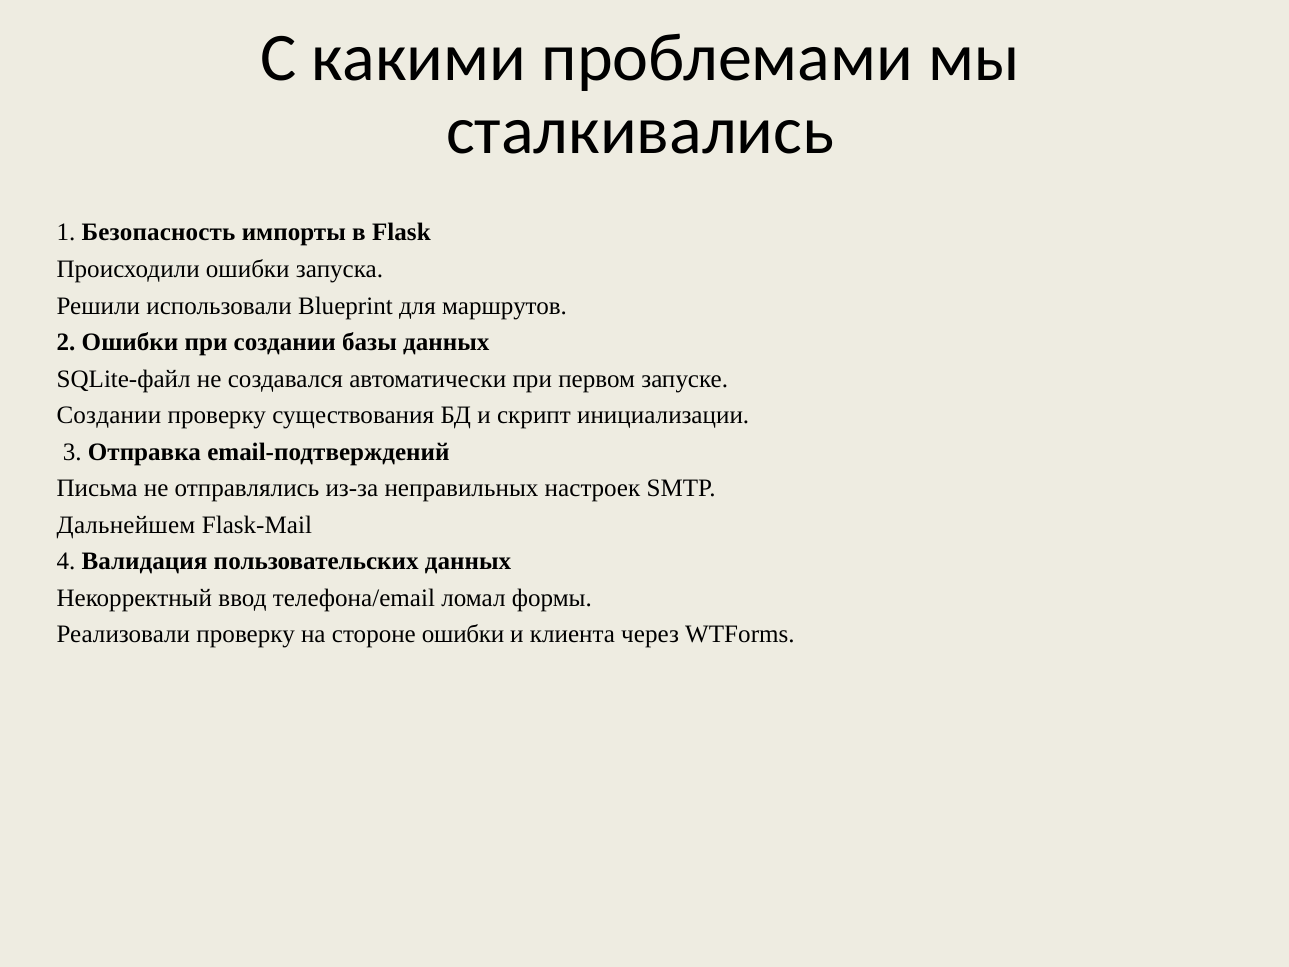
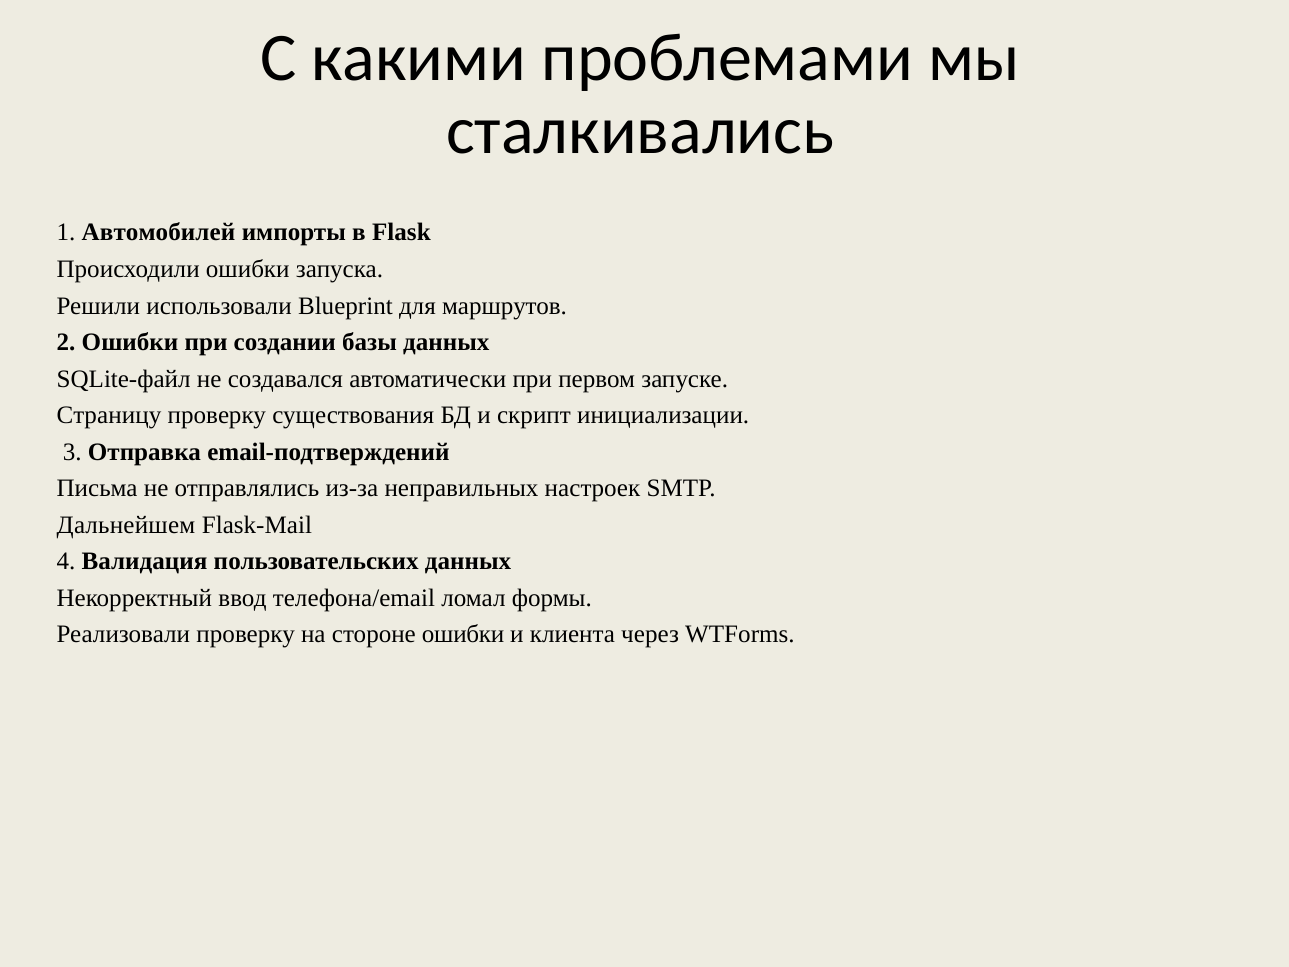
Безопасность: Безопасность -> Автомобилей (158, 233)
Создании: Создании -> Страницу (109, 415)
